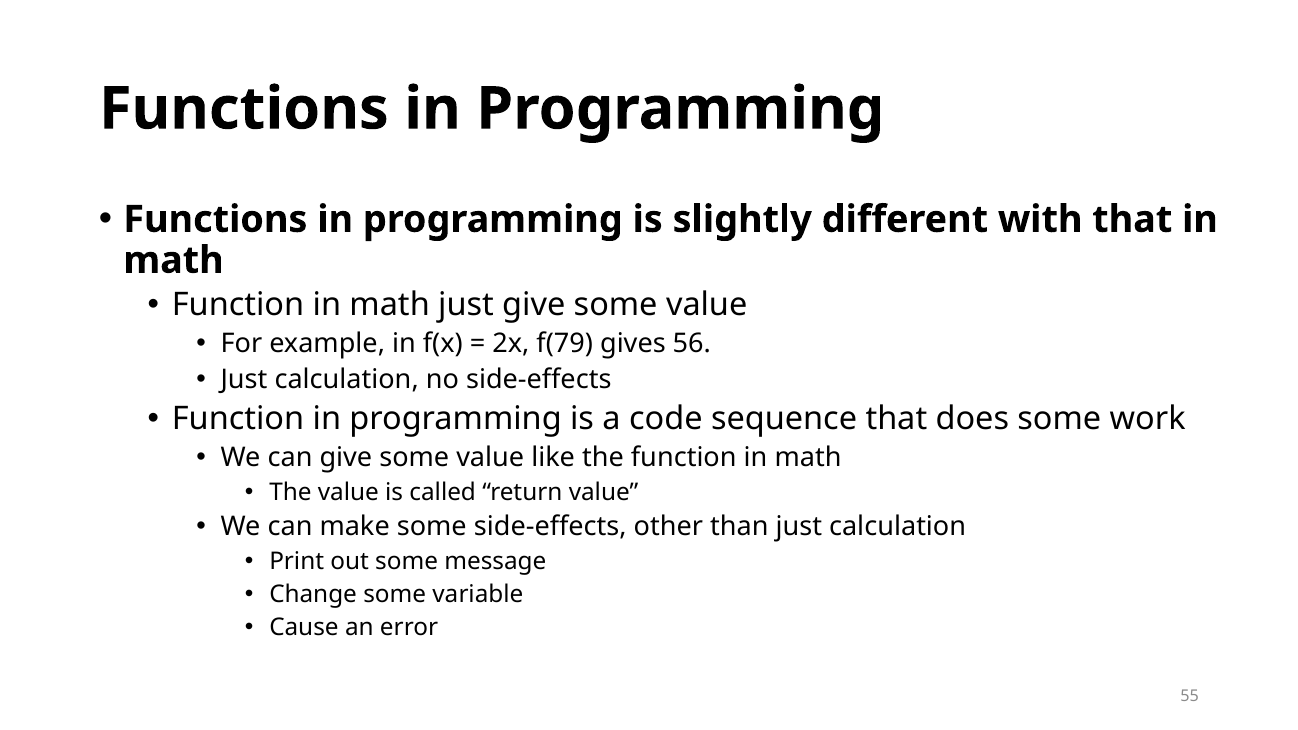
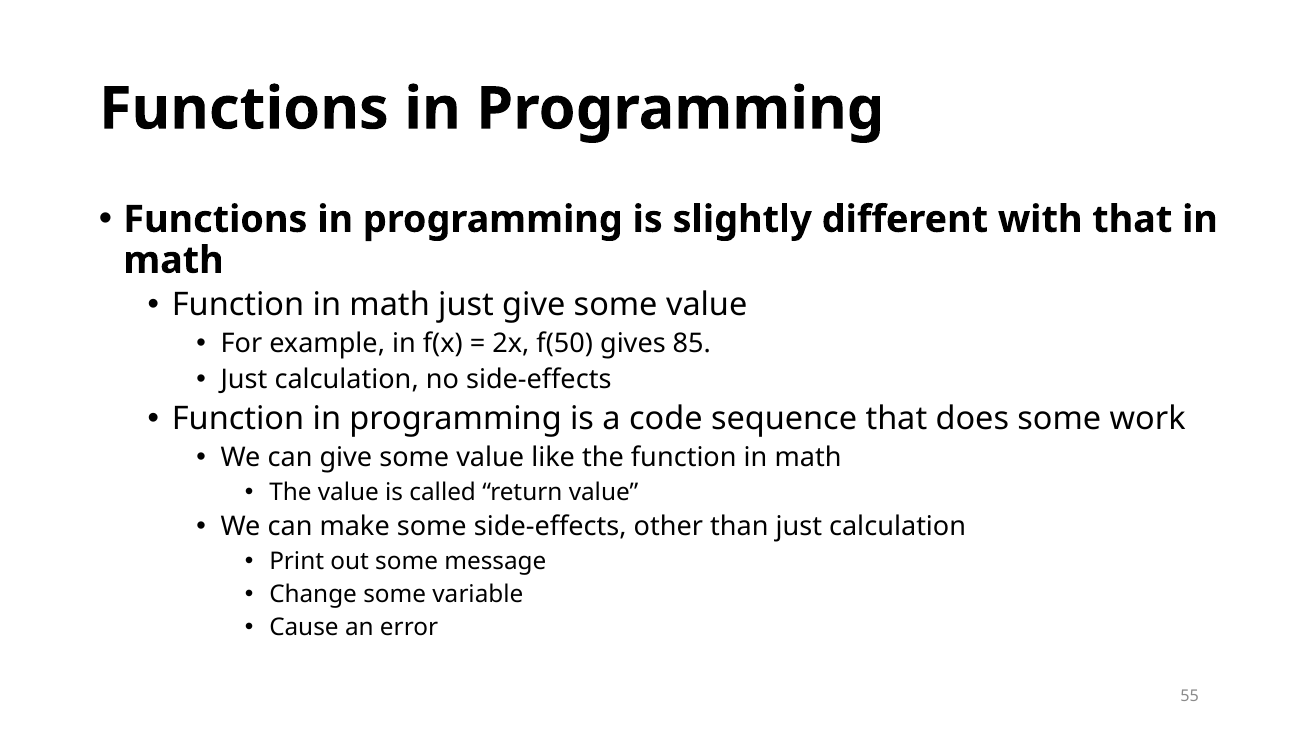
f(79: f(79 -> f(50 (565, 344)
56: 56 -> 85 (692, 344)
